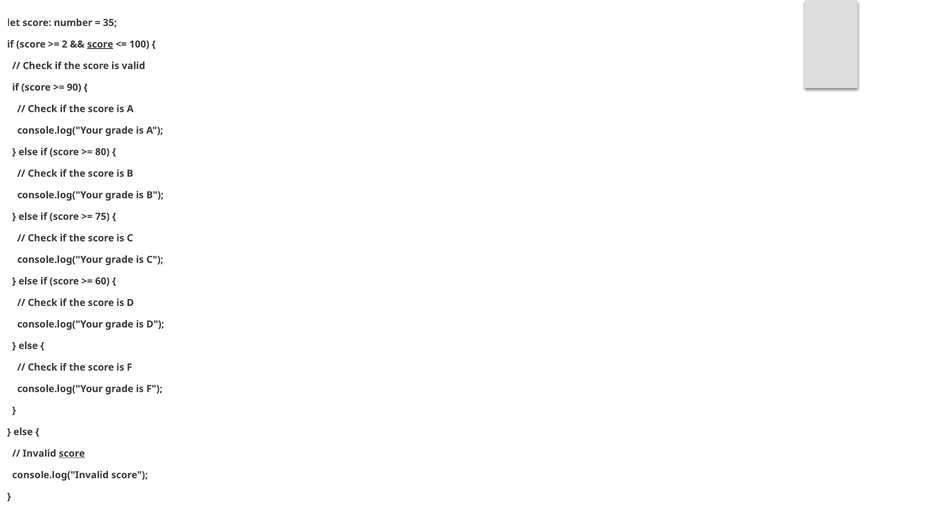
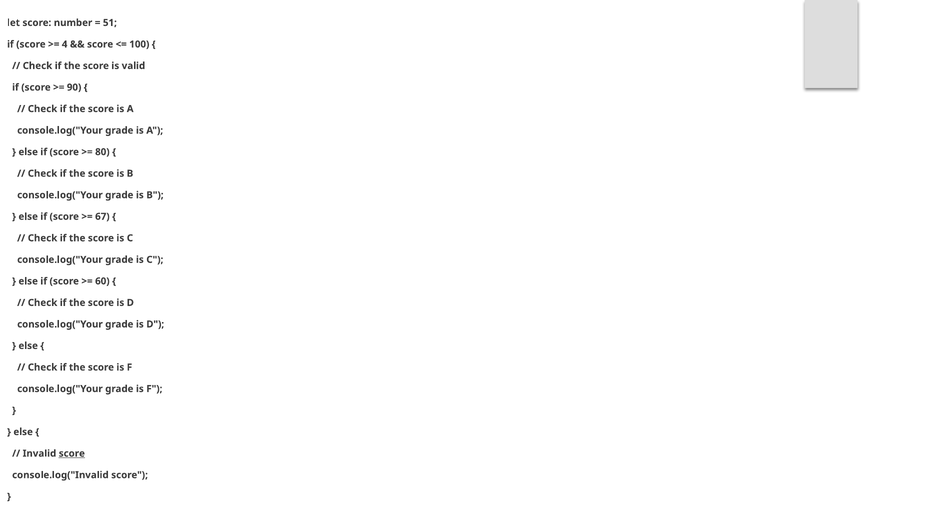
35: 35 -> 51 (110, 23)
2: 2 -> 4 (65, 44)
score underline: present -> none (100, 44)
75: 75 -> 67 (102, 217)
